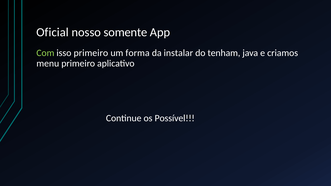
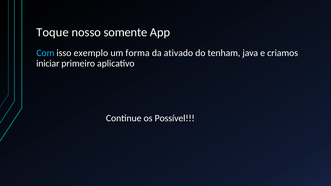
Oficial: Oficial -> Toque (53, 32)
Com colour: light green -> light blue (45, 53)
isso primeiro: primeiro -> exemplo (91, 53)
instalar: instalar -> ativado (178, 53)
menu: menu -> iniciar (48, 63)
